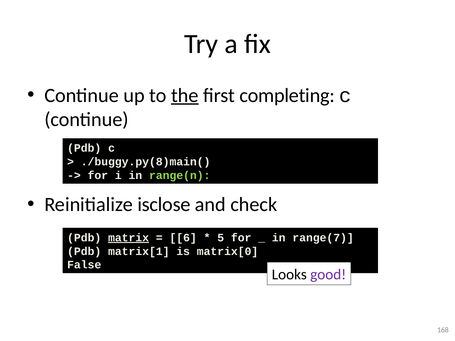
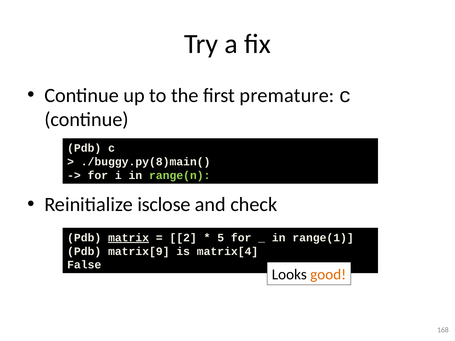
the underline: present -> none (185, 95)
completing: completing -> premature (287, 95)
6: 6 -> 2 (183, 238)
range(7: range(7 -> range(1 (323, 238)
matrix[1: matrix[1 -> matrix[9 (139, 251)
matrix[0: matrix[0 -> matrix[4 (228, 251)
good colour: purple -> orange (328, 275)
